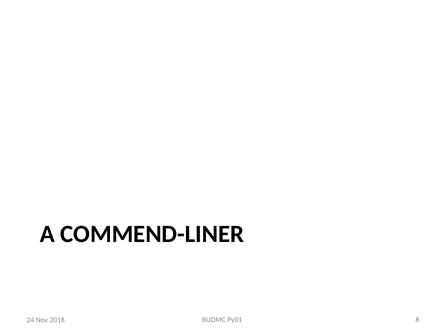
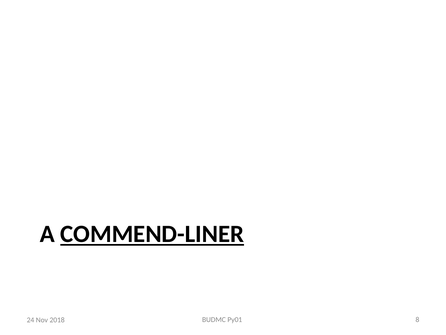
COMMEND-LINER underline: none -> present (152, 234)
